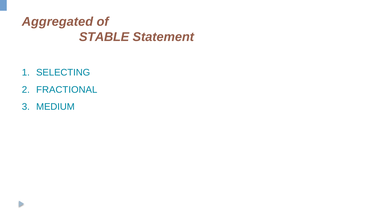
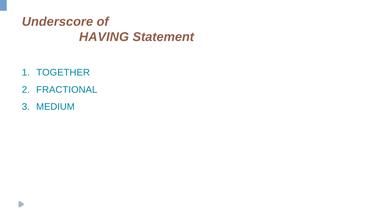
Aggregated: Aggregated -> Underscore (57, 22)
STABLE: STABLE -> HAVING (104, 37)
SELECTING: SELECTING -> TOGETHER (63, 73)
